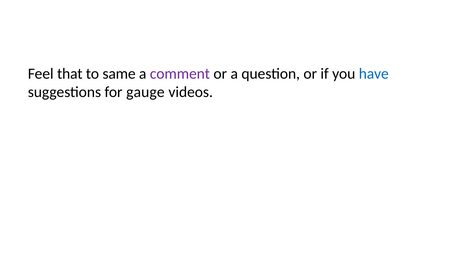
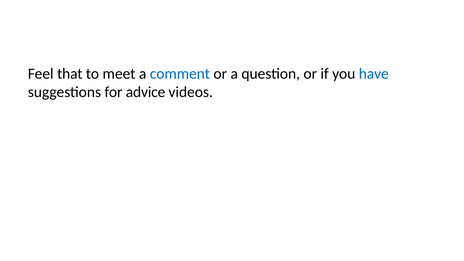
same: same -> meet (119, 74)
comment colour: purple -> blue (180, 74)
gauge: gauge -> advice (146, 92)
